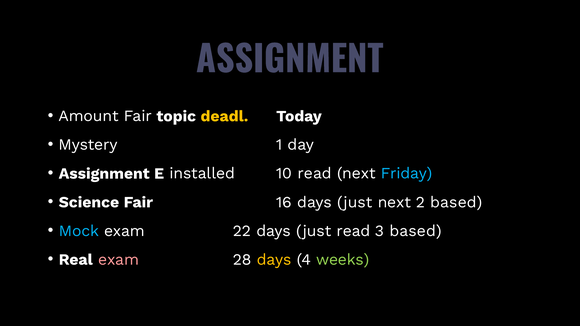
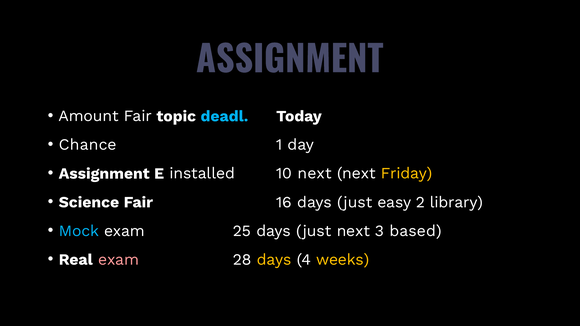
deadl colour: yellow -> light blue (224, 116)
Mystery: Mystery -> Chance (88, 145)
10 read: read -> next (315, 174)
Friday colour: light blue -> yellow (407, 174)
just next: next -> easy (394, 202)
2 based: based -> library (456, 202)
22: 22 -> 25 (242, 231)
just read: read -> next (353, 231)
weeks colour: light green -> yellow (343, 260)
